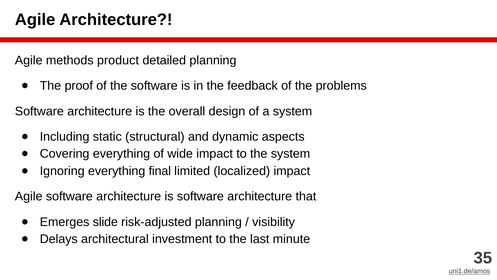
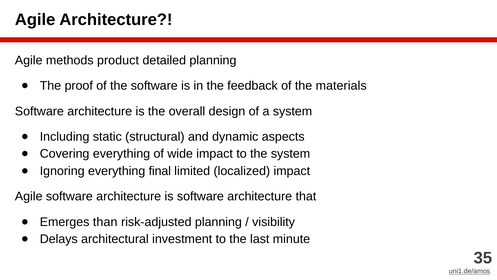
problems: problems -> materials (341, 86)
slide: slide -> than (105, 222)
